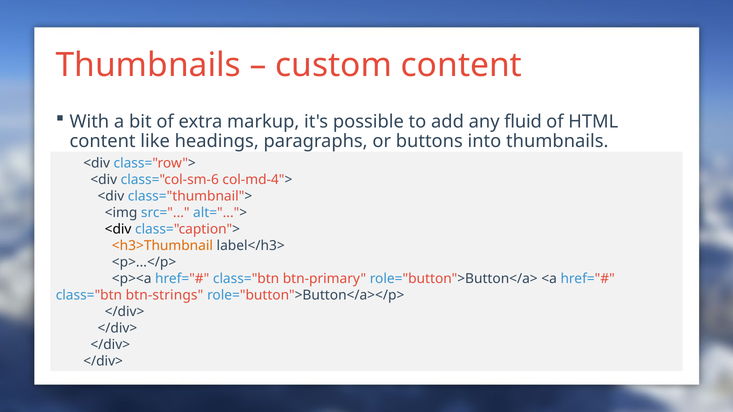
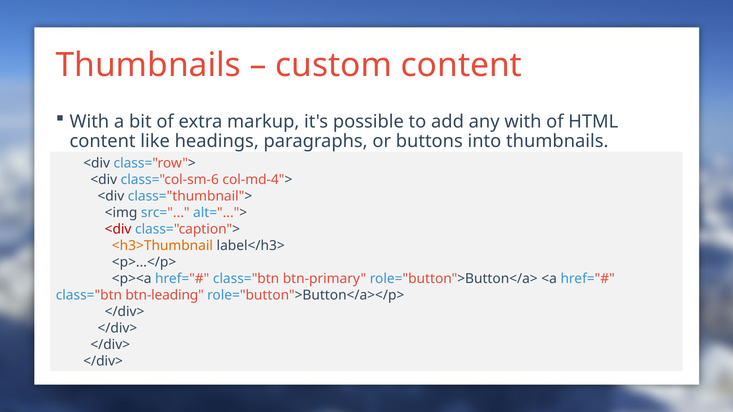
any fluid: fluid -> with (523, 122)
<div colour: black -> red (118, 230)
btn-strings: btn-strings -> btn-leading (165, 296)
